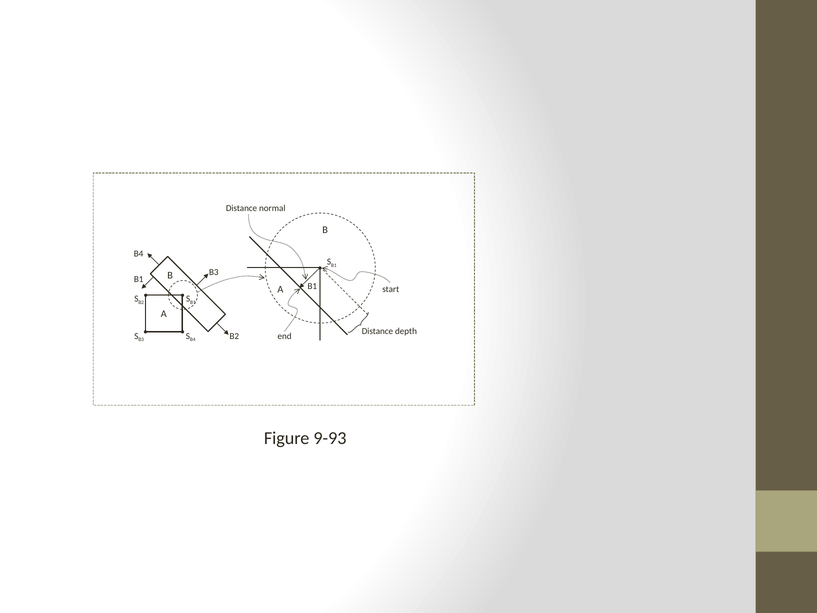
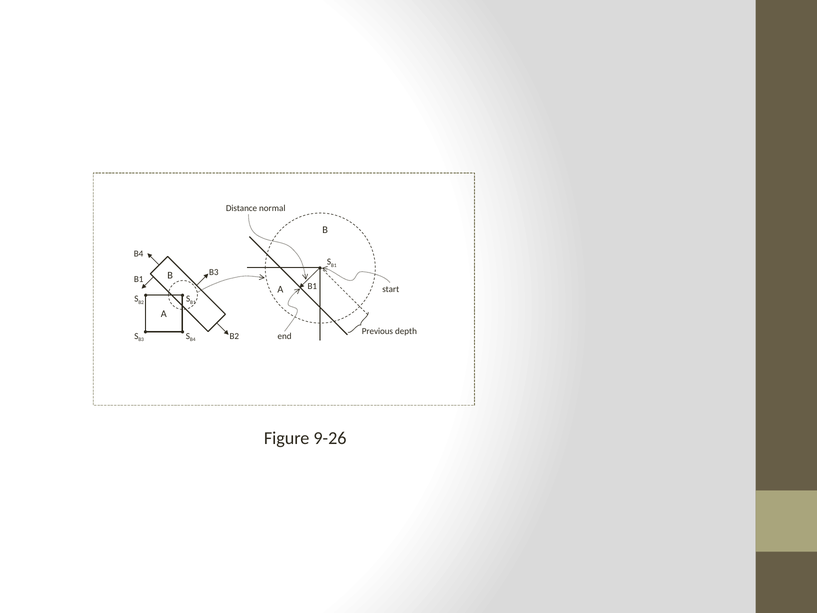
Distance: Distance -> Previous (377, 331)
9-93: 9-93 -> 9-26 (330, 438)
